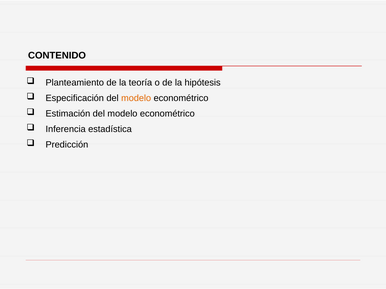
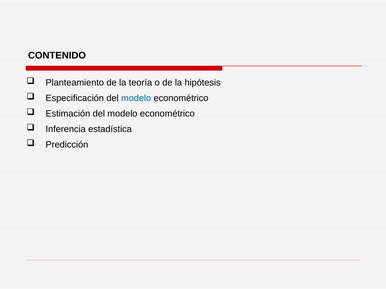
modelo colour: orange -> blue (136, 98)
